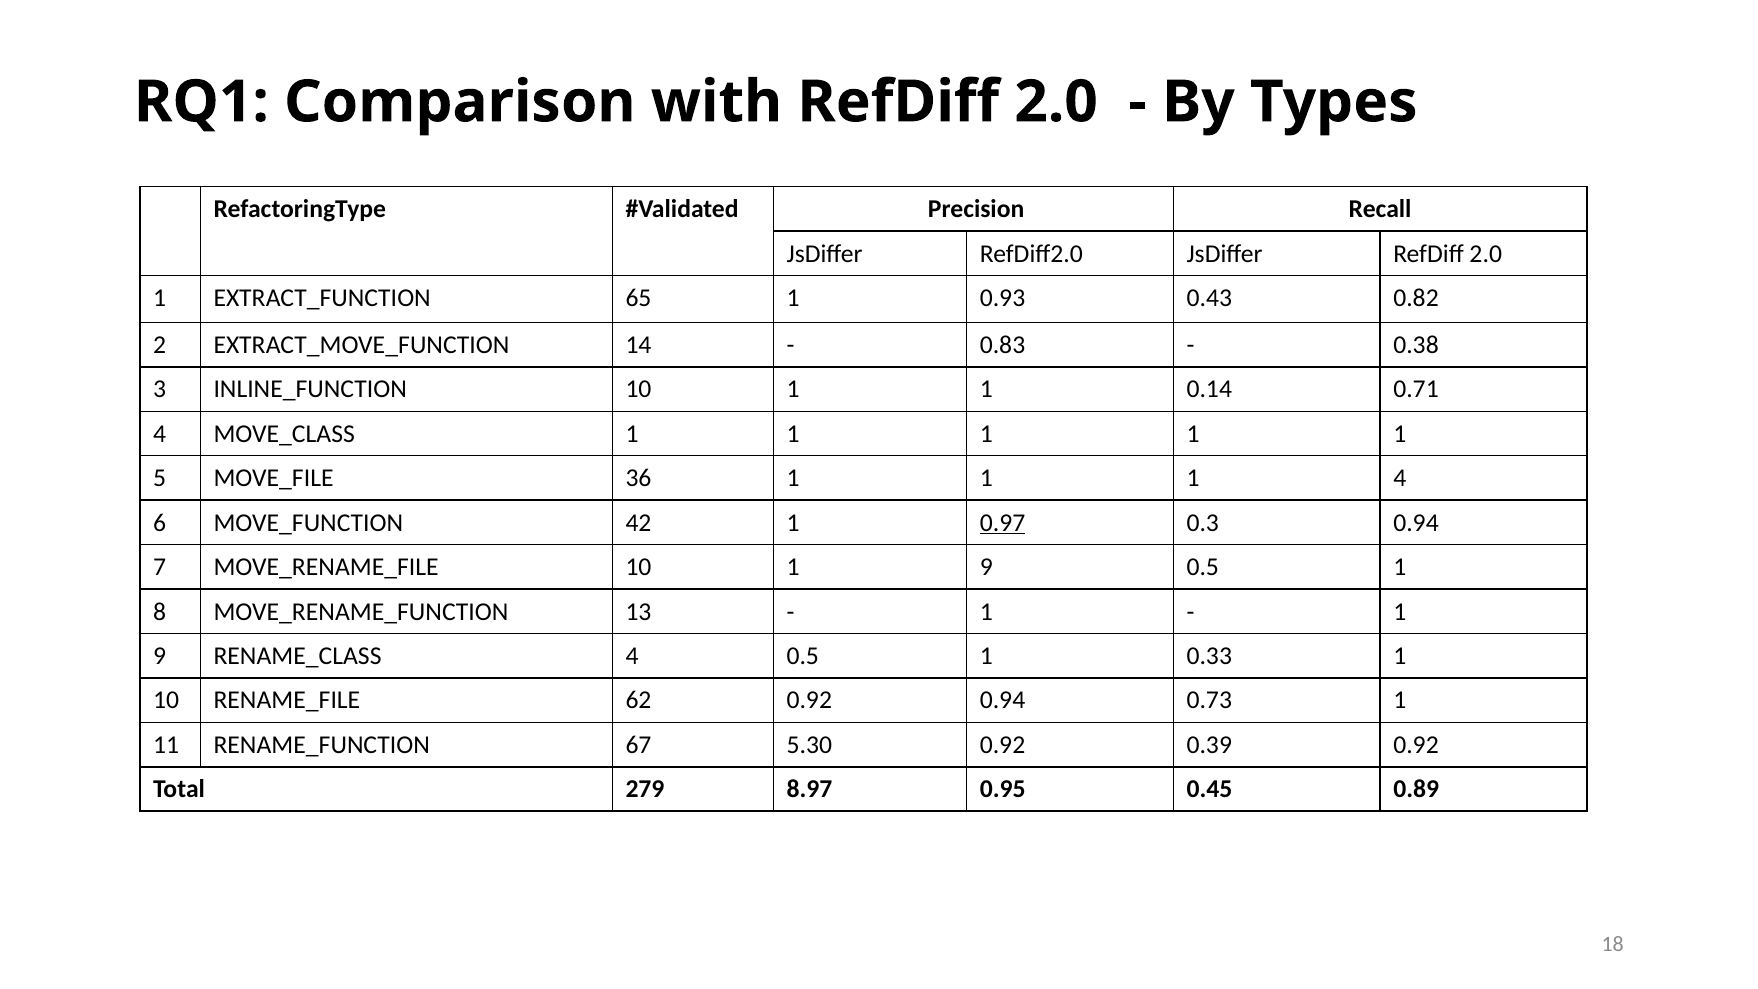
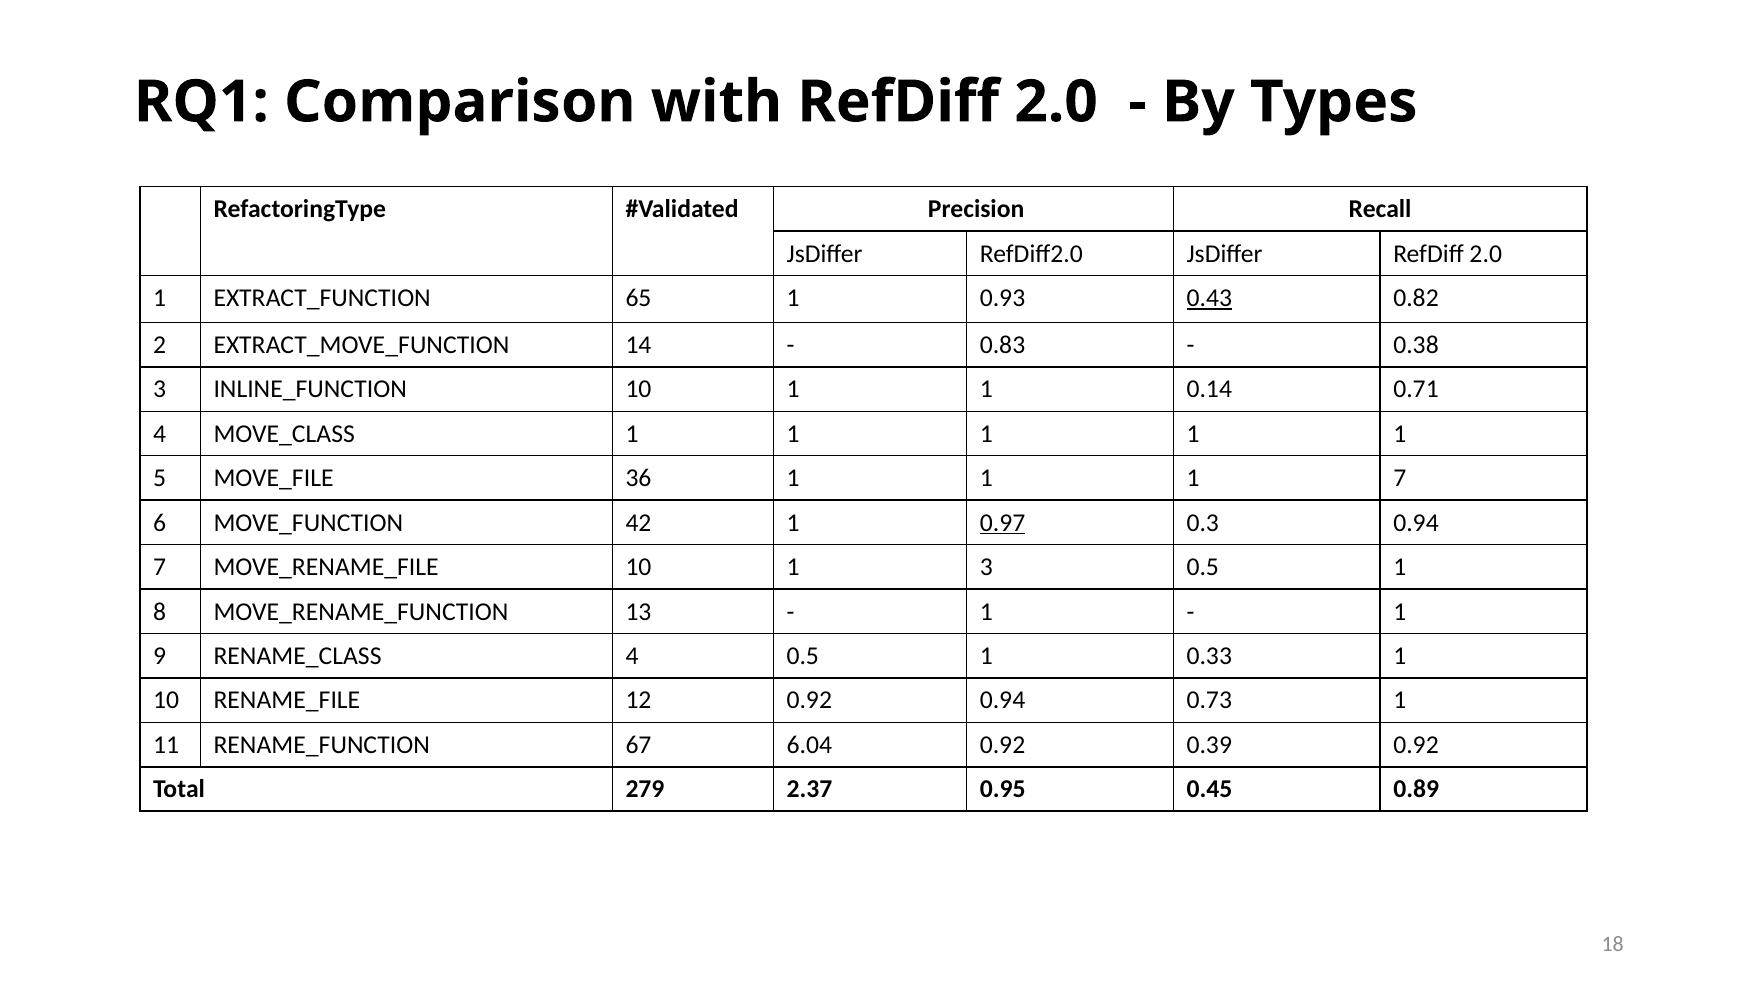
0.43 underline: none -> present (1209, 298)
1 4: 4 -> 7 (1400, 478)
10 1 9: 9 -> 3 (986, 567)
62: 62 -> 12 (638, 700)
5.30: 5.30 -> 6.04 (809, 745)
8.97: 8.97 -> 2.37 (809, 789)
